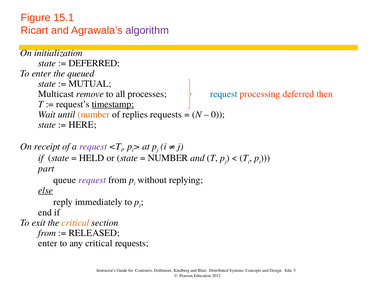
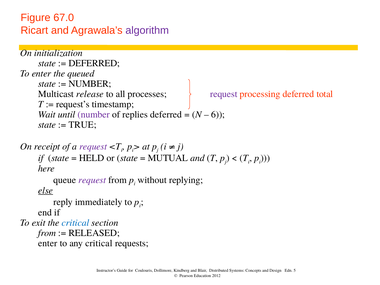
15.1: 15.1 -> 67.0 (64, 18)
MUTUAL: MUTUAL -> NUMBER (90, 84)
remove: remove -> release (90, 94)
request colour: blue -> purple (224, 94)
then: then -> total (325, 94)
timestamp underline: present -> none (113, 104)
number colour: orange -> purple (94, 114)
replies requests: requests -> deferred (166, 114)
0: 0 -> 6 (218, 114)
HERE: HERE -> TRUE (82, 125)
NUMBER: NUMBER -> MUTUAL (168, 158)
part: part -> here (46, 169)
critical colour: orange -> blue (75, 223)
